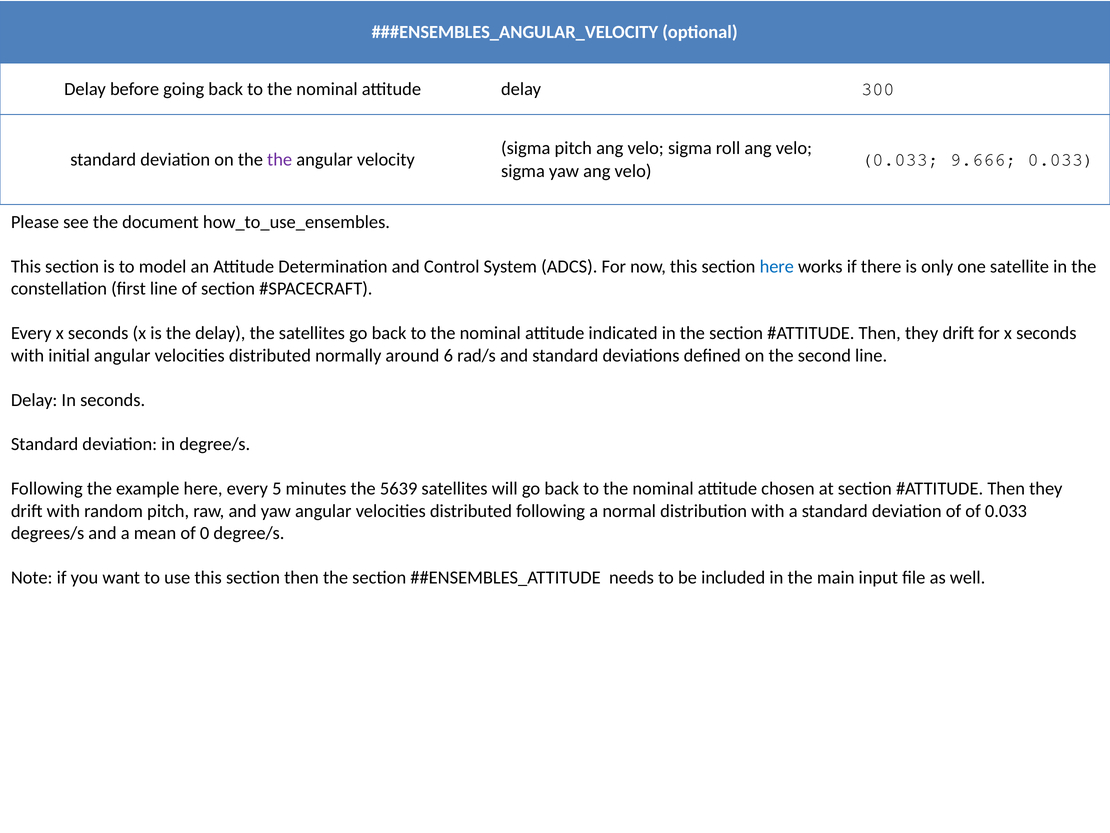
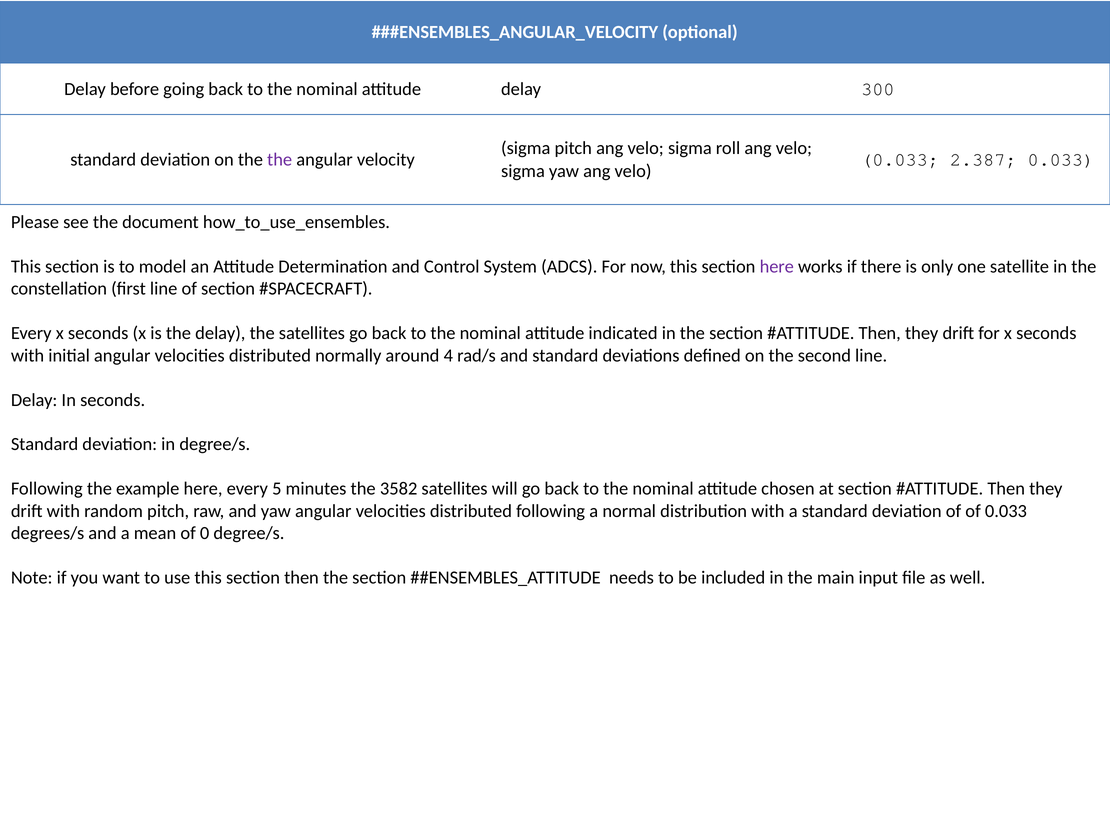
9.666: 9.666 -> 2.387 (983, 160)
here colour: blue -> purple (777, 267)
6: 6 -> 4 (448, 355)
5639: 5639 -> 3582 (399, 489)
